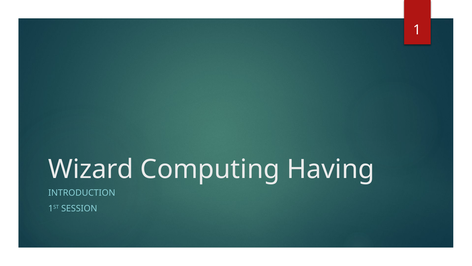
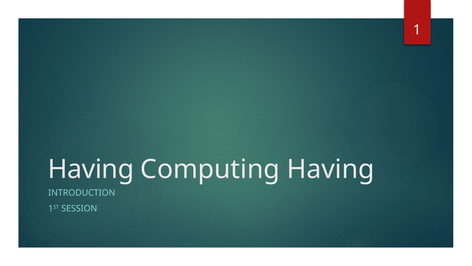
Wizard: Wizard -> Having (91, 169)
